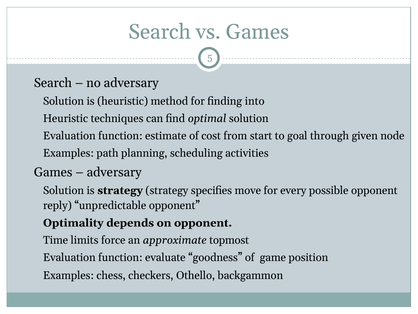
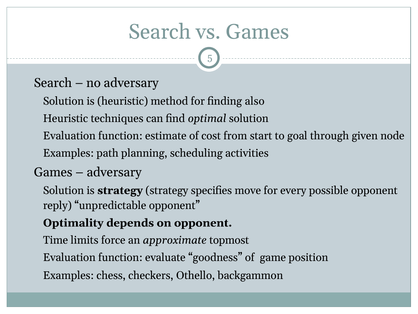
into: into -> also (255, 101)
